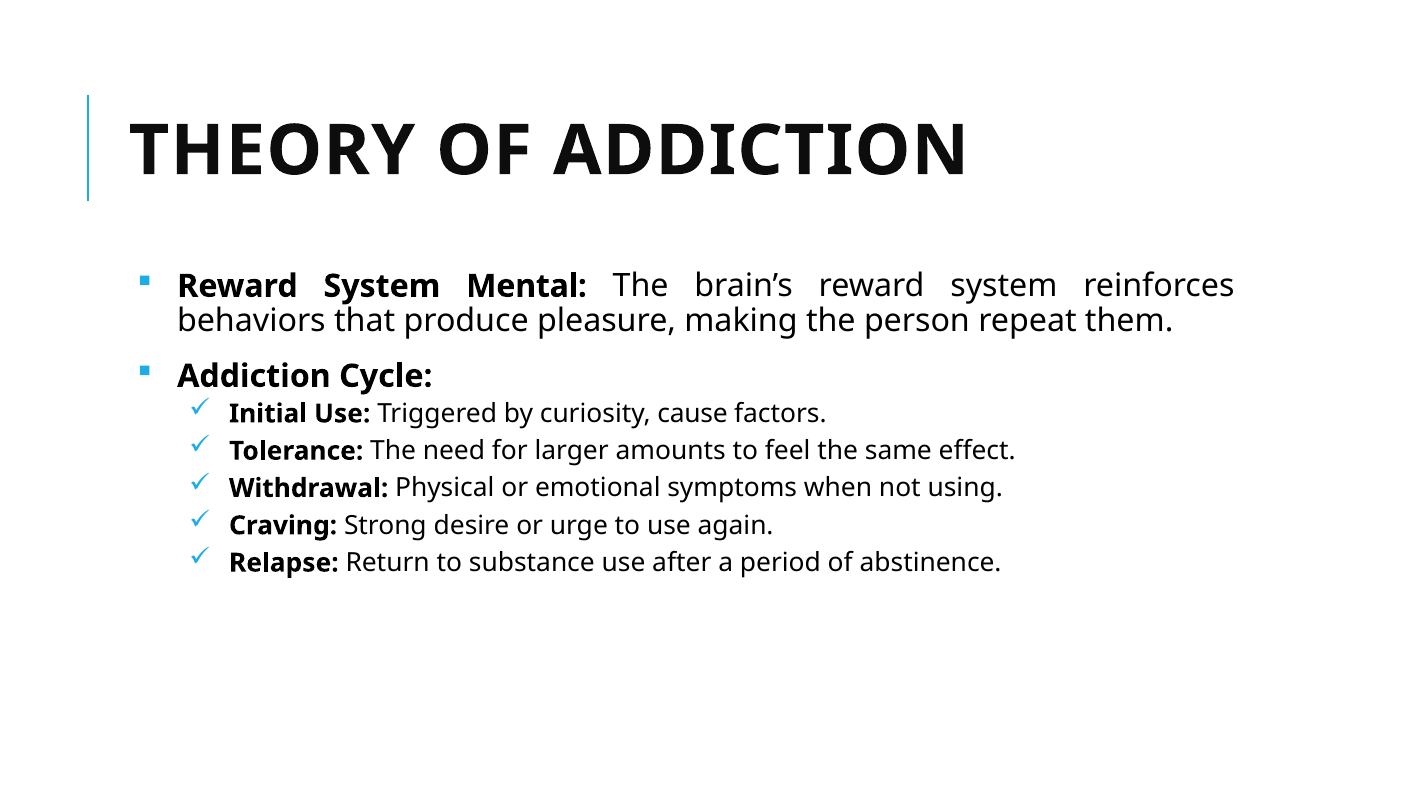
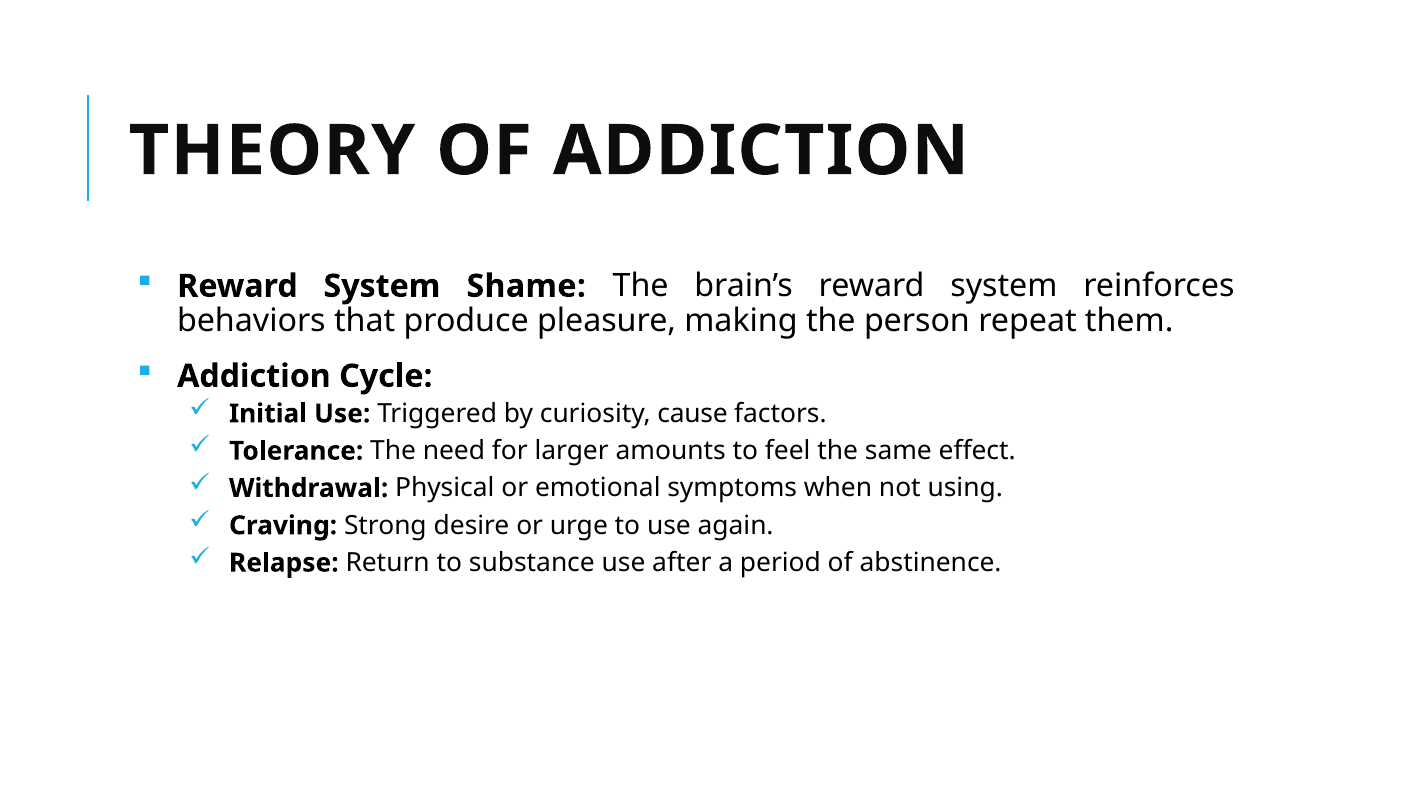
Mental: Mental -> Shame (526, 286)
